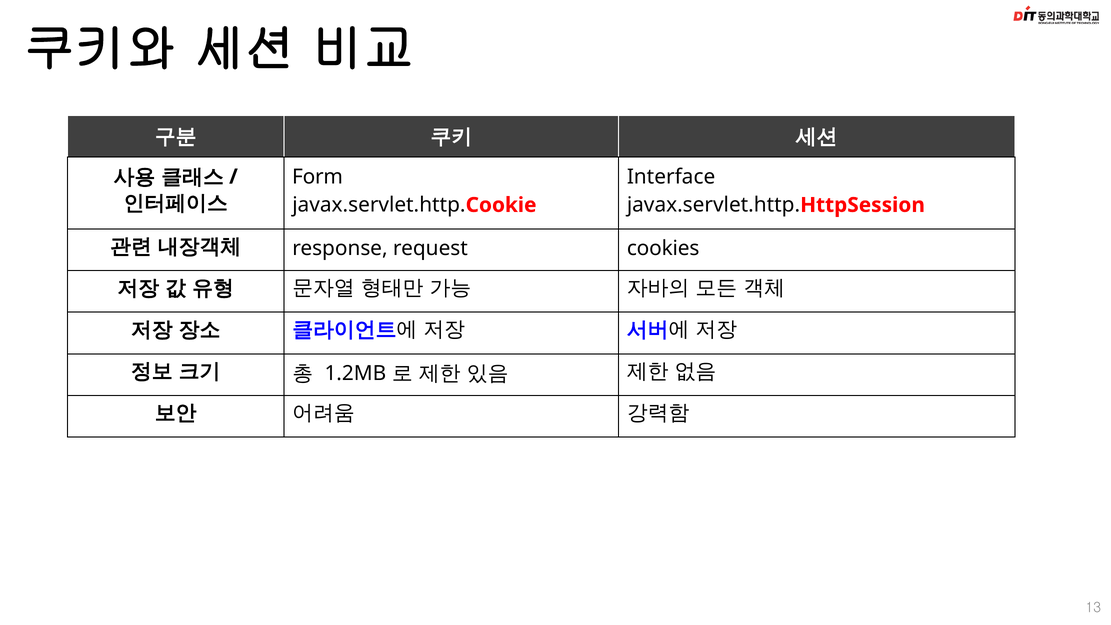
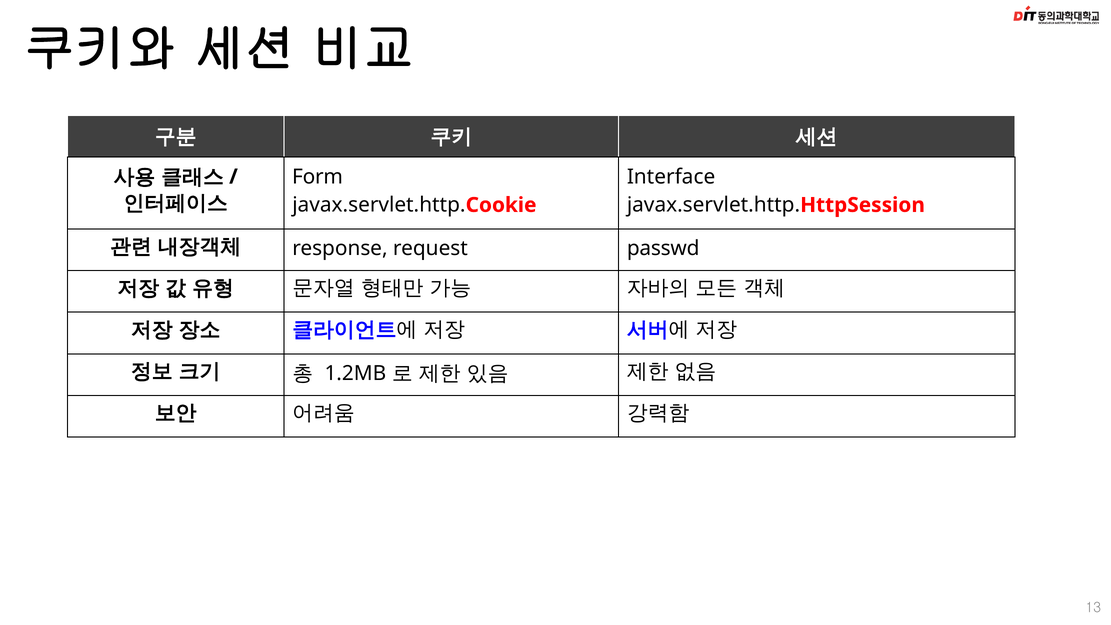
cookies: cookies -> passwd (663, 249)
